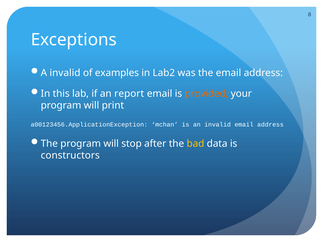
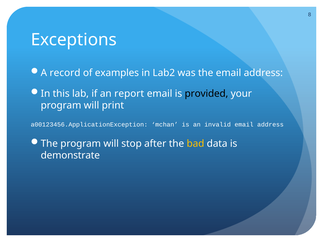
A invalid: invalid -> record (65, 73)
provided colour: orange -> black (206, 94)
constructors: constructors -> demonstrate (70, 156)
